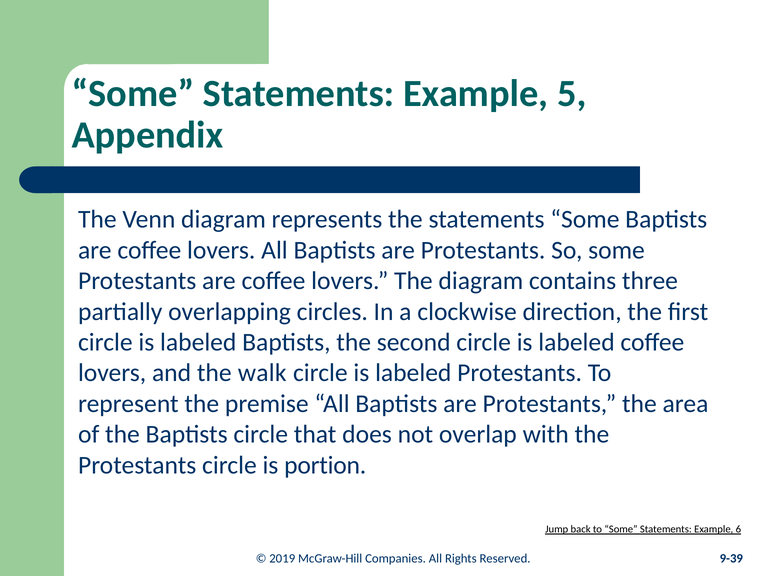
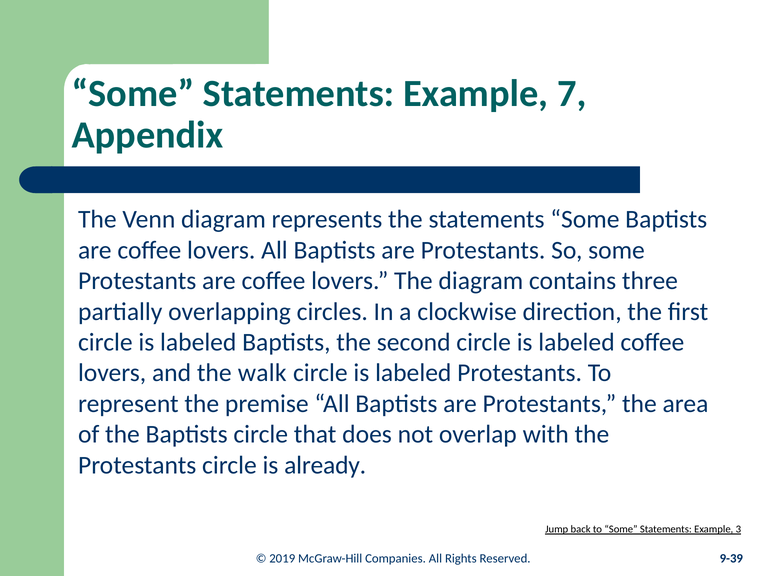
5: 5 -> 7 (572, 94)
portion: portion -> already (325, 465)
6: 6 -> 3 (738, 529)
